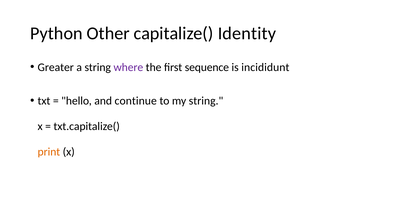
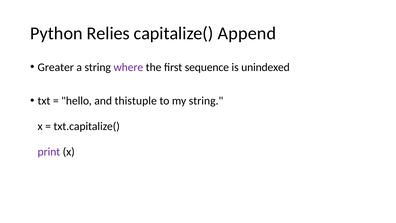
Other: Other -> Relies (108, 33)
Identity: Identity -> Append (247, 33)
incididunt: incididunt -> unindexed (265, 67)
continue: continue -> thistuple (136, 101)
print colour: orange -> purple (49, 152)
